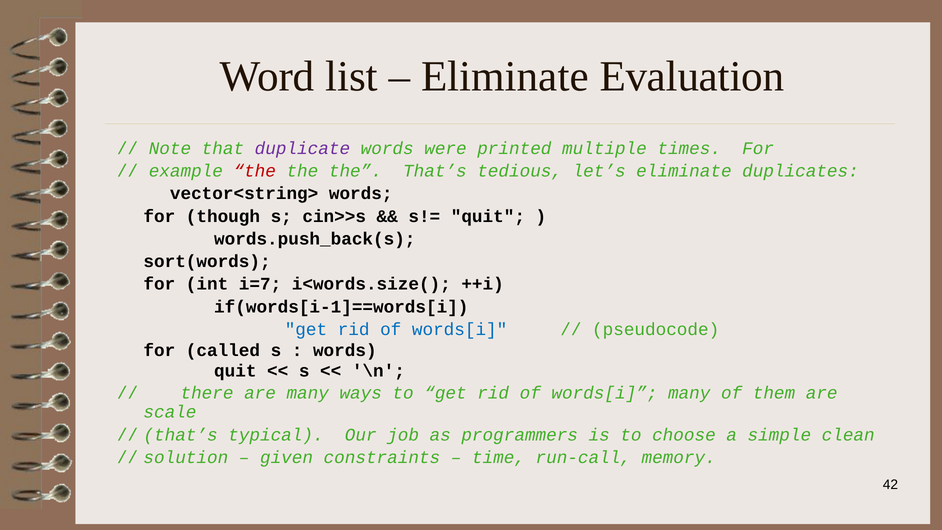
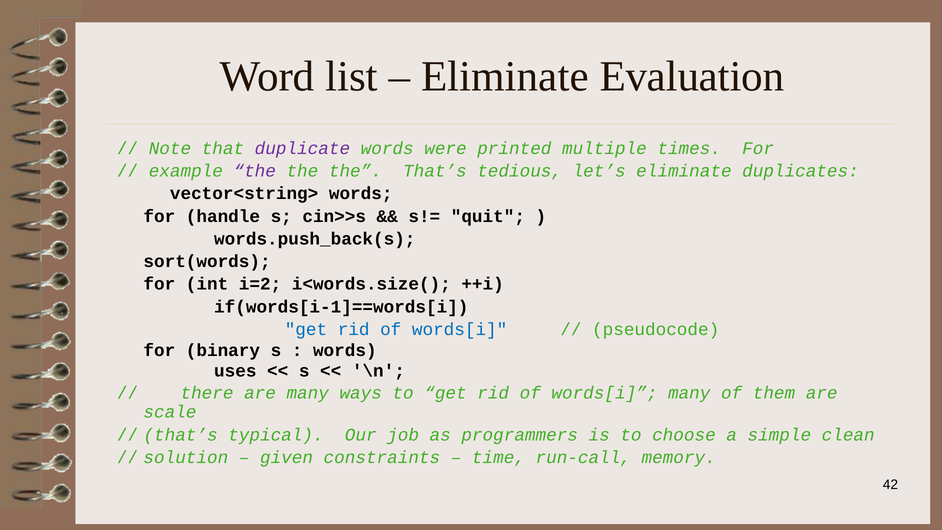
the colour: red -> purple (255, 171)
though: though -> handle (223, 216)
i=7: i=7 -> i=2 (260, 284)
called: called -> binary (223, 350)
quit: quit -> uses (235, 371)
